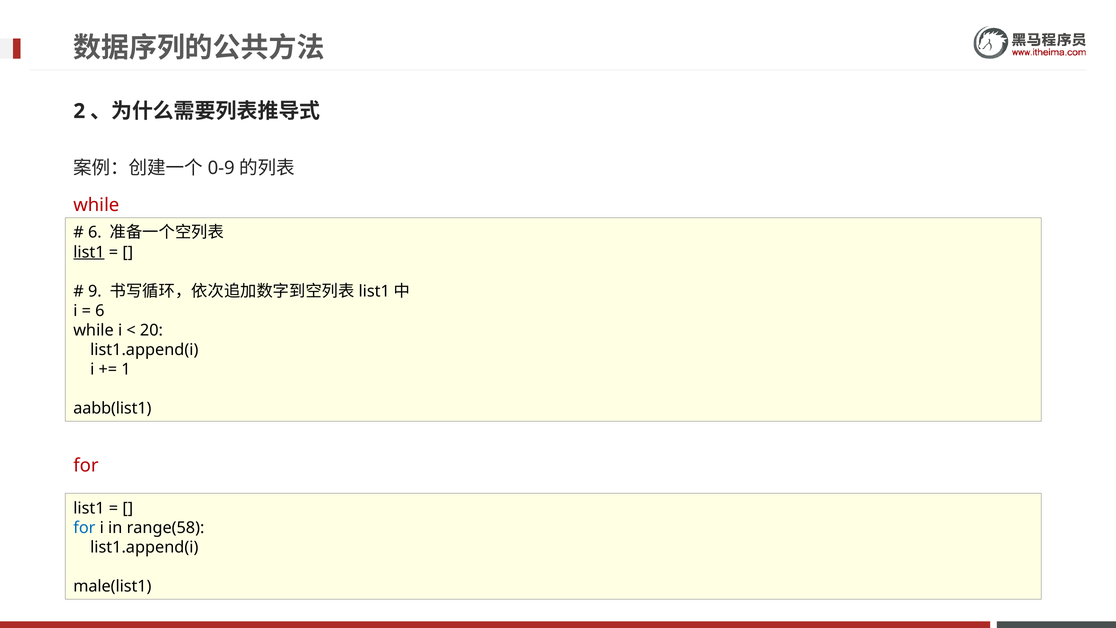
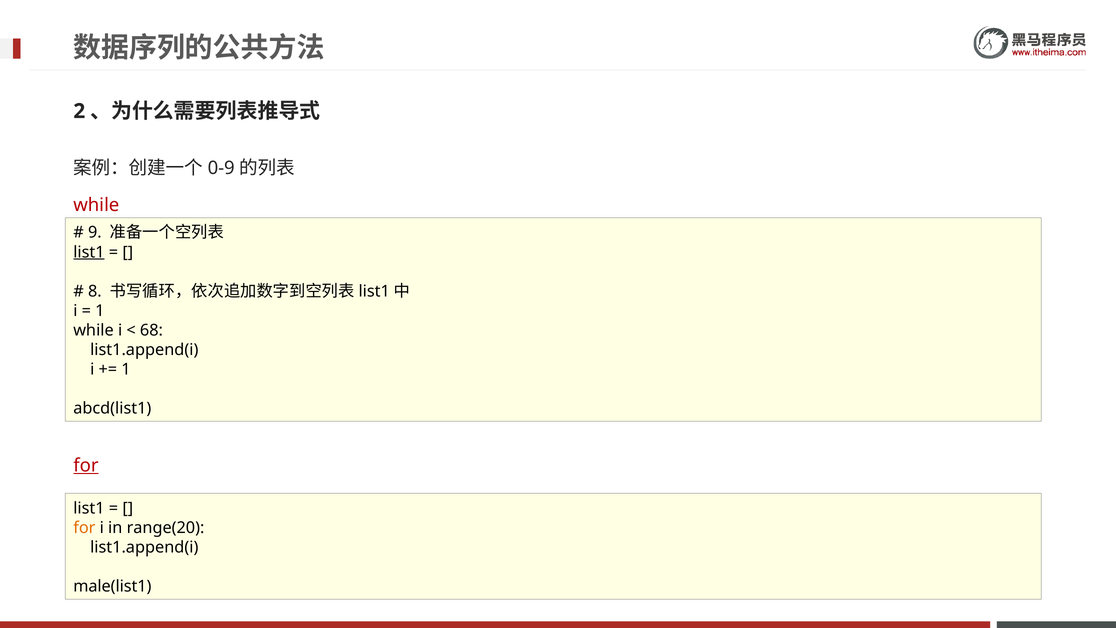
6: 6 -> 9 (95, 233)
9: 9 -> 8 (95, 291)
6: 6 -> 1 (100, 311)
20: 20 -> 68 (151, 330)
aabb(list1: aabb(list1 -> abcd(list1 (112, 408)
for underline: none -> present (86, 465)
for colour: blue -> orange (84, 528)
range(58: range(58 -> range(20 (166, 528)
